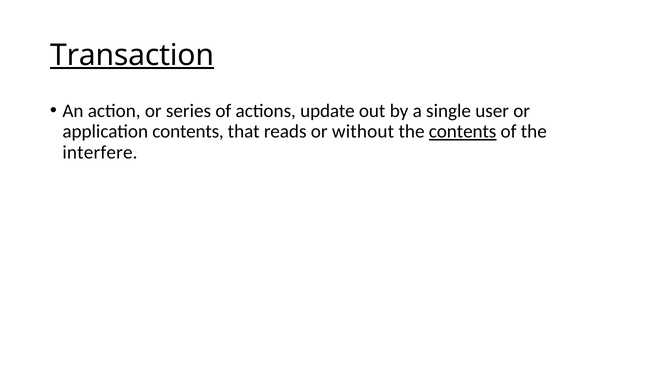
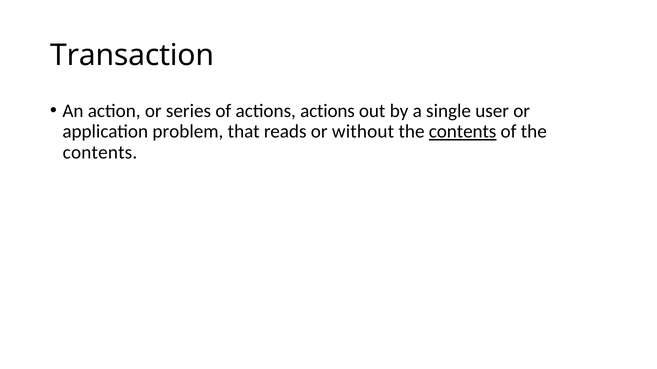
Transaction underline: present -> none (132, 55)
actions update: update -> actions (328, 111)
application contents: contents -> problem (188, 132)
interfere: interfere -> contents (100, 152)
